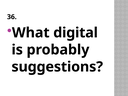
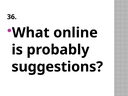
digital: digital -> online (76, 33)
